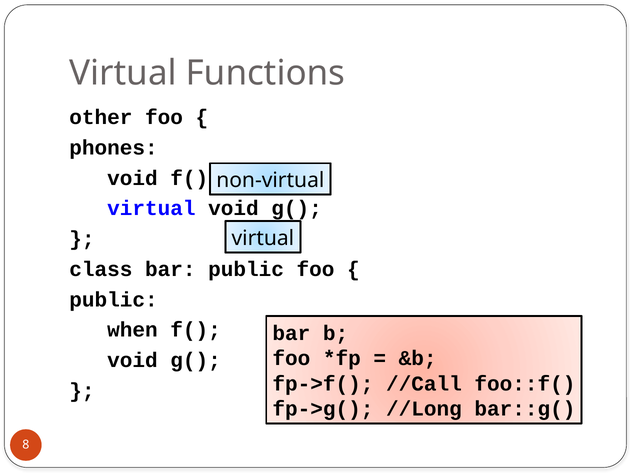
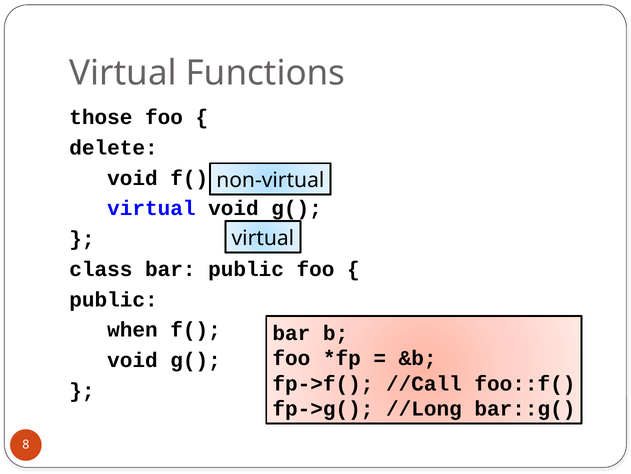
other: other -> those (101, 117)
phones: phones -> delete (113, 147)
